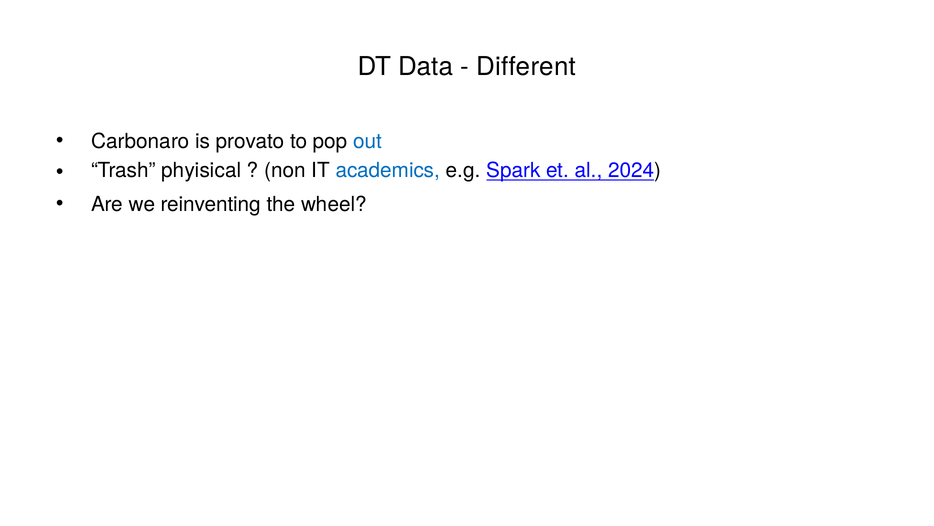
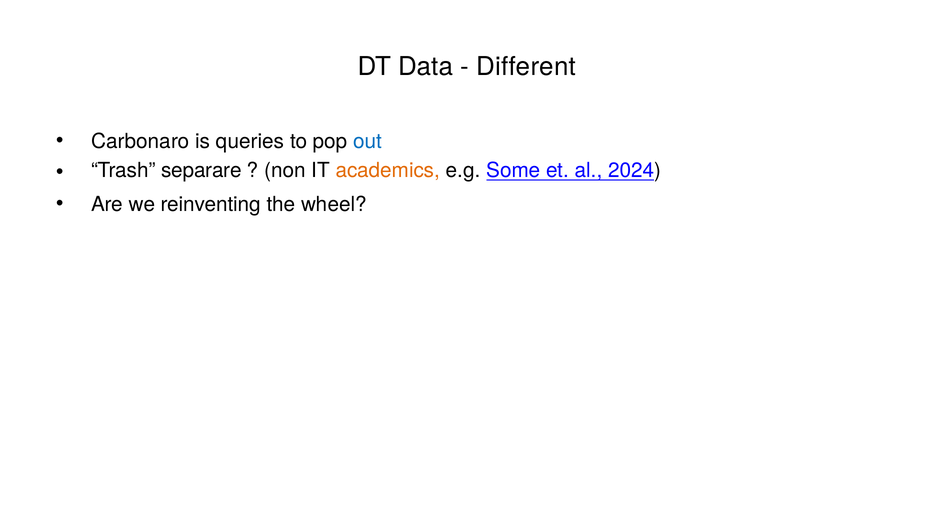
provato: provato -> queries (250, 141)
phyisical: phyisical -> separare (201, 170)
academics colour: blue -> orange (388, 170)
Spark: Spark -> Some (513, 170)
